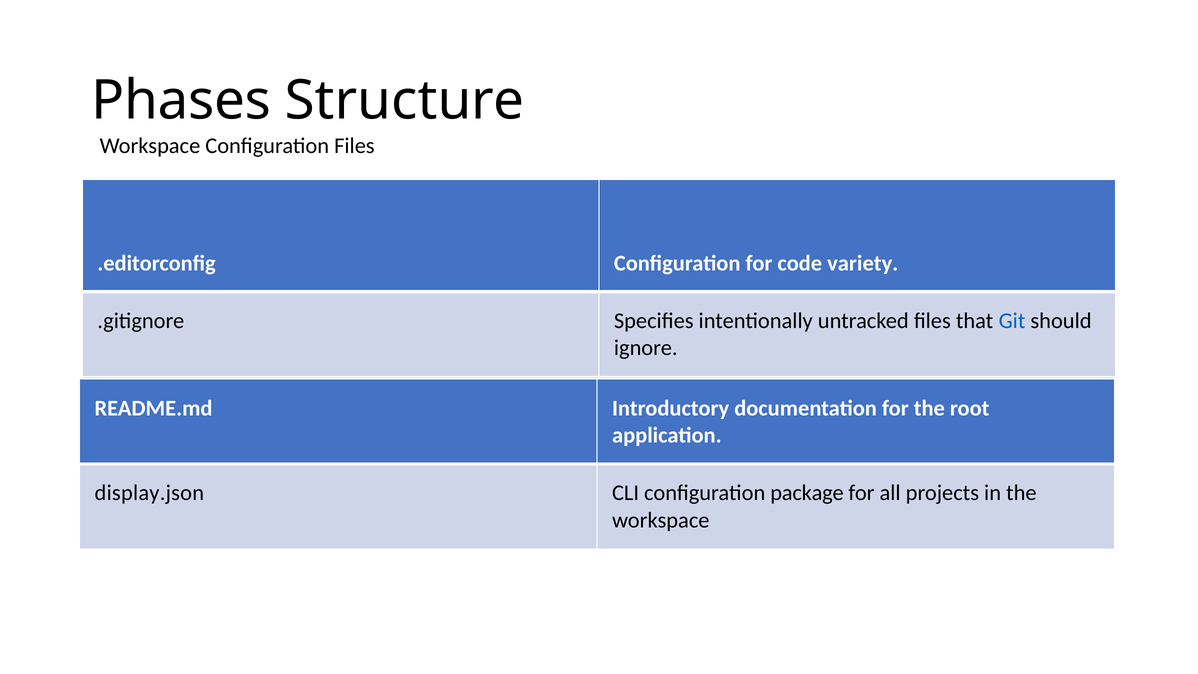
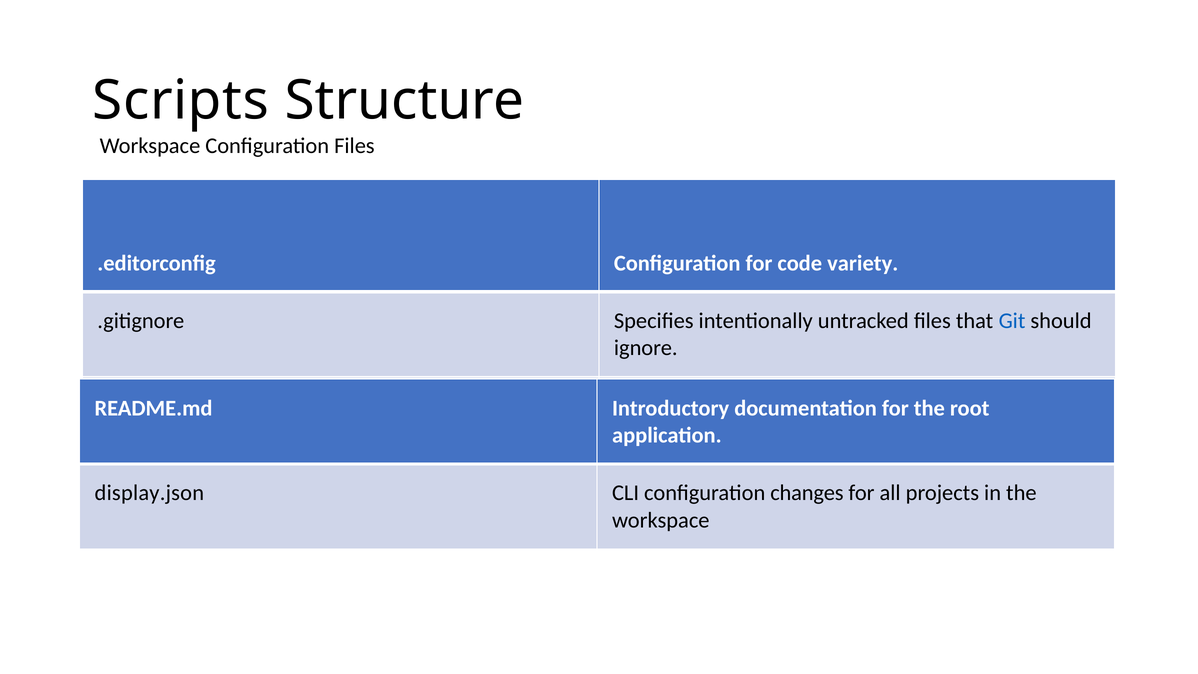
Phases: Phases -> Scripts (181, 101)
package: package -> changes (807, 493)
